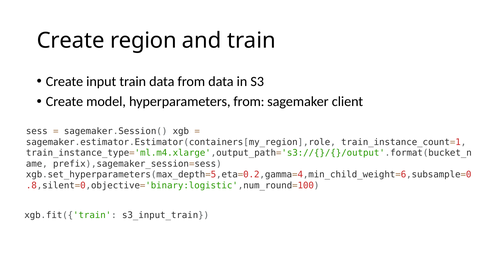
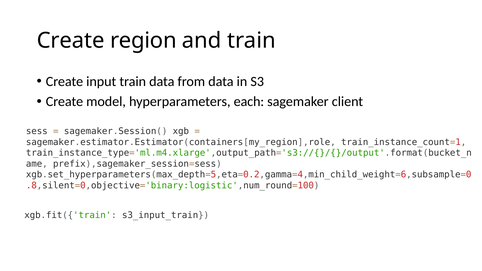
hyperparameters from: from -> each (249, 102)
